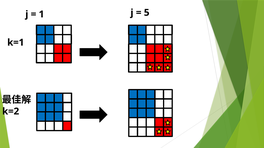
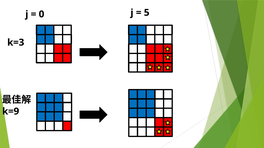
1: 1 -> 0 (42, 14)
k=1: k=1 -> k=3 (16, 43)
k=2: k=2 -> k=9 (11, 112)
